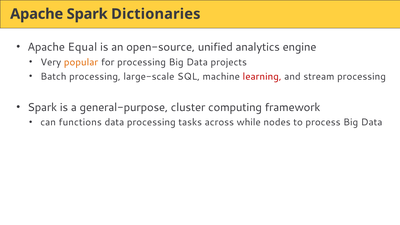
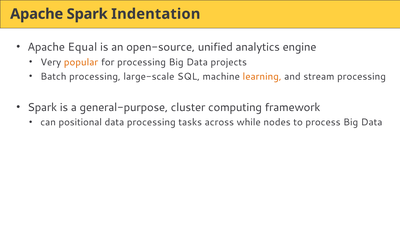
Dictionaries: Dictionaries -> Indentation (156, 14)
learning colour: red -> orange (262, 76)
functions: functions -> positional (80, 122)
